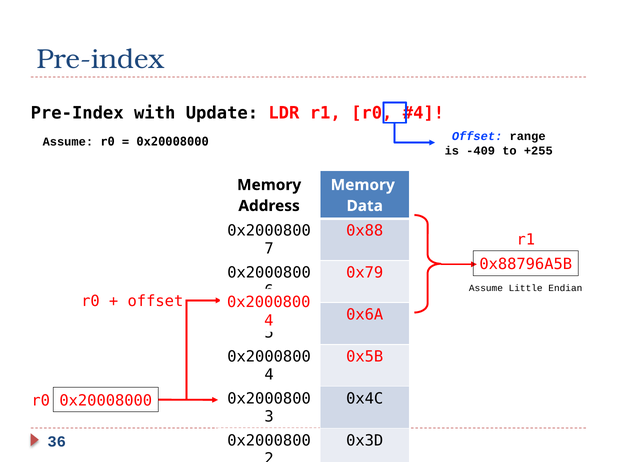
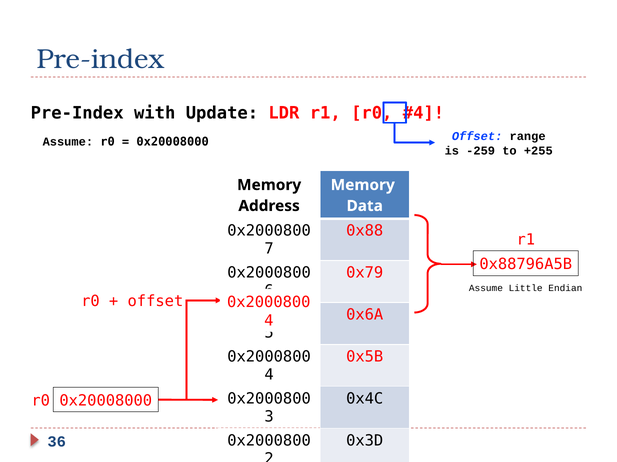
-409: -409 -> -259 (481, 151)
